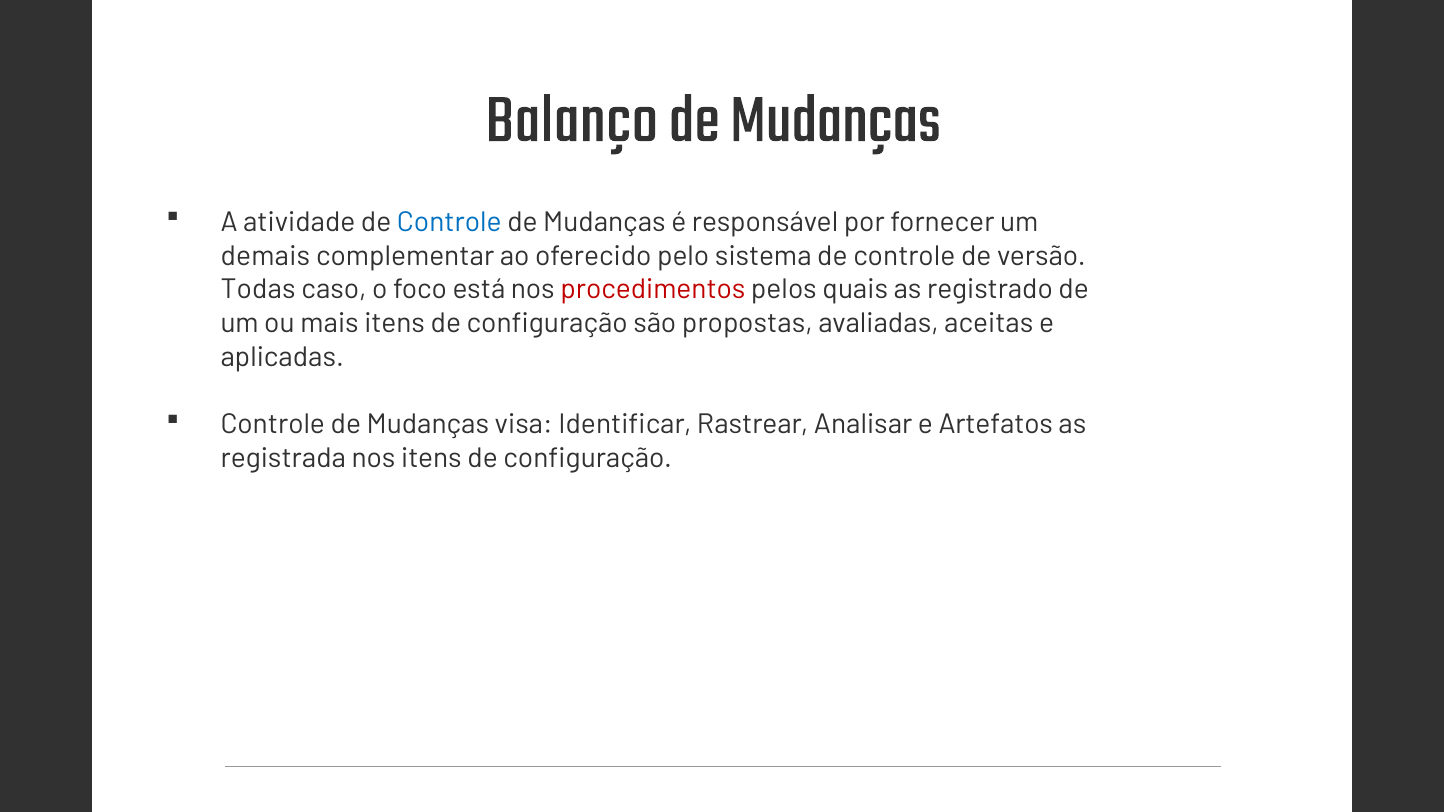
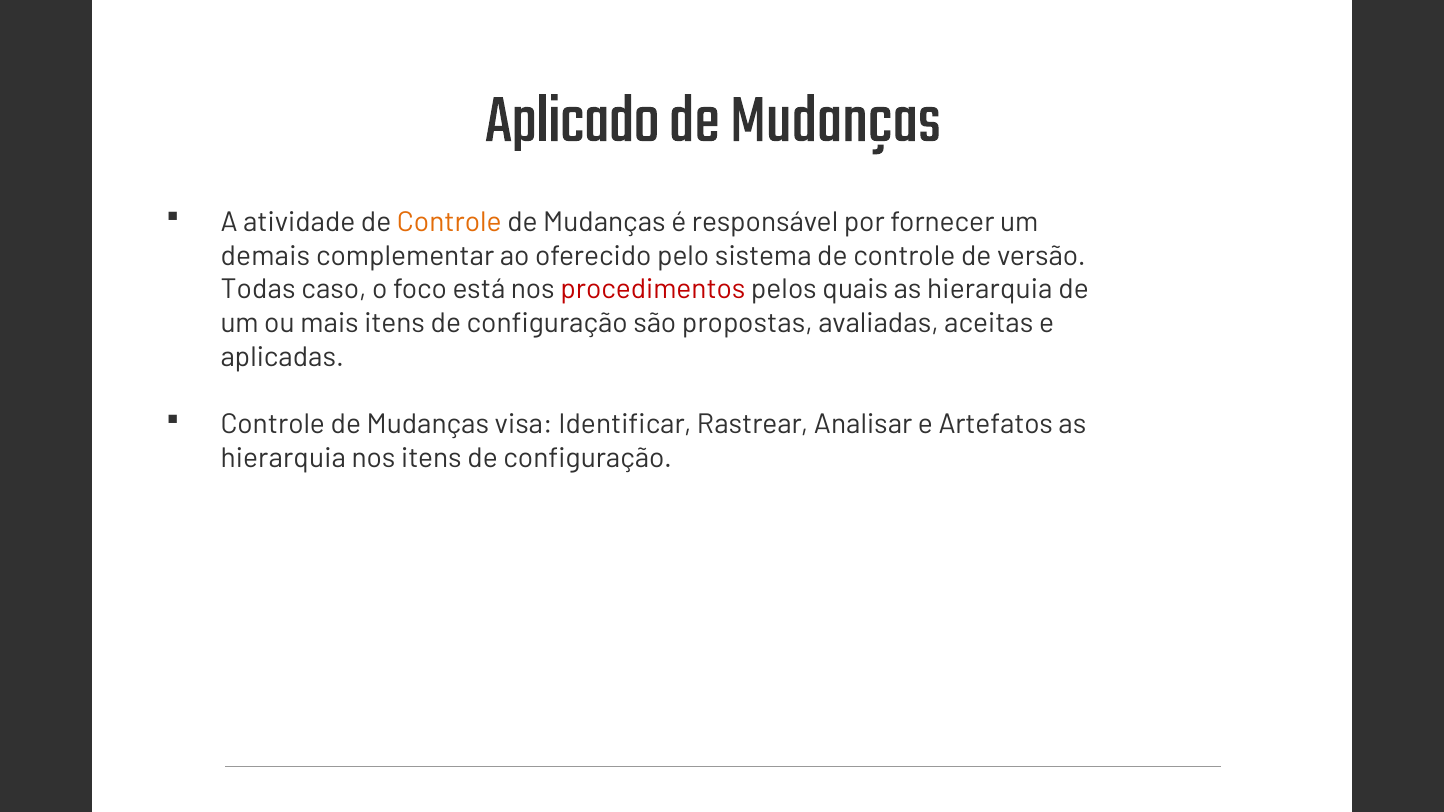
Balanço: Balanço -> Aplicado (572, 118)
Controle colour: blue -> orange (449, 222)
quais as registrado: registrado -> hierarquia (990, 290)
registrada: registrada -> hierarquia (283, 458)
